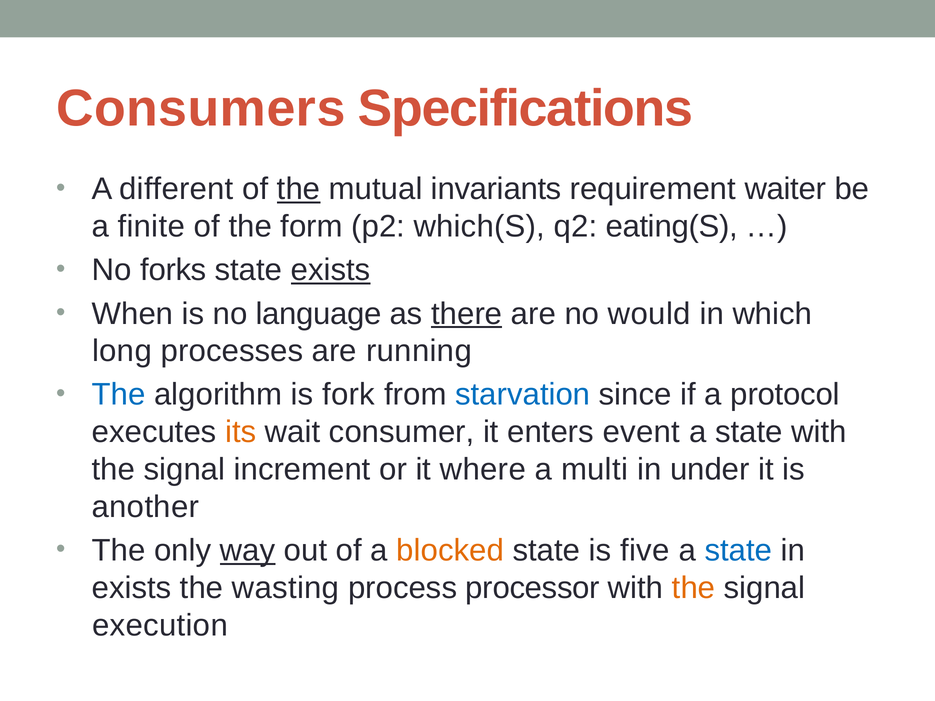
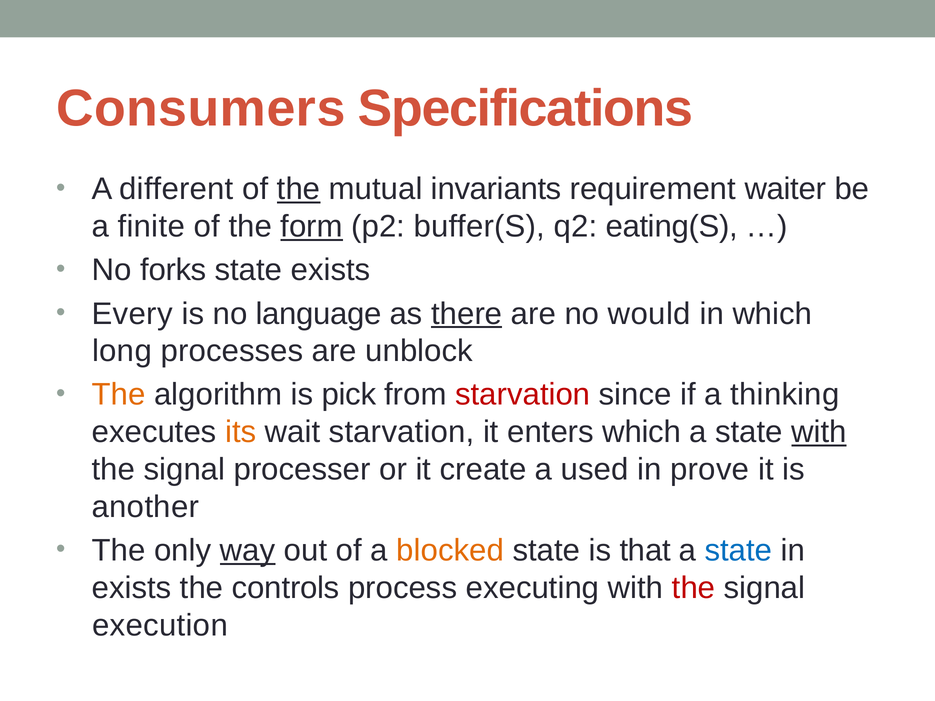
form underline: none -> present (312, 227)
which(S: which(S -> buffer(S (479, 227)
exists underline: present -> none (331, 270)
When: When -> Every (132, 314)
running: running -> unblock (419, 351)
The colour: blue -> orange (119, 395)
fork: fork -> pick (349, 395)
starvation colour: blue -> red (523, 395)
protocol: protocol -> thinking (785, 395)
wait consumer: consumer -> starvation (402, 432)
enters event: event -> which (642, 432)
with underline: none -> present (819, 432)
increment: increment -> processer (302, 470)
where: where -> create (483, 470)
multi: multi -> used (595, 470)
under: under -> prove (710, 470)
five: five -> that (645, 551)
wasting: wasting -> controls (286, 588)
processor: processor -> executing (532, 588)
the colour: orange -> red (694, 588)
